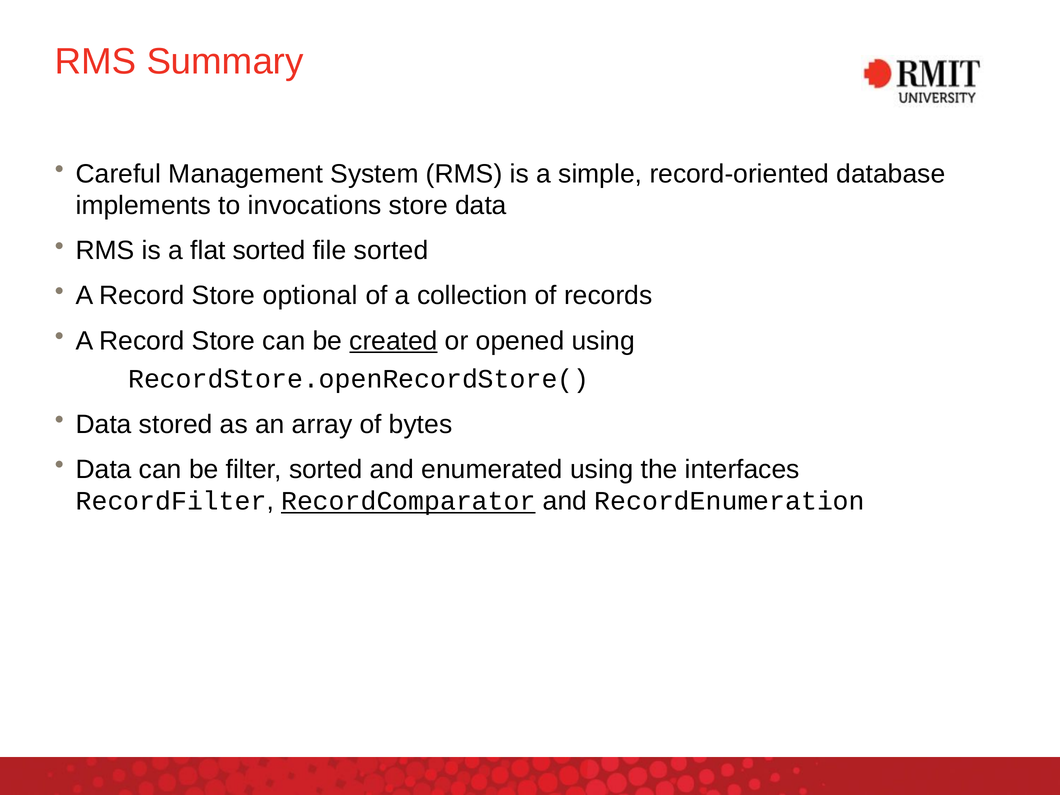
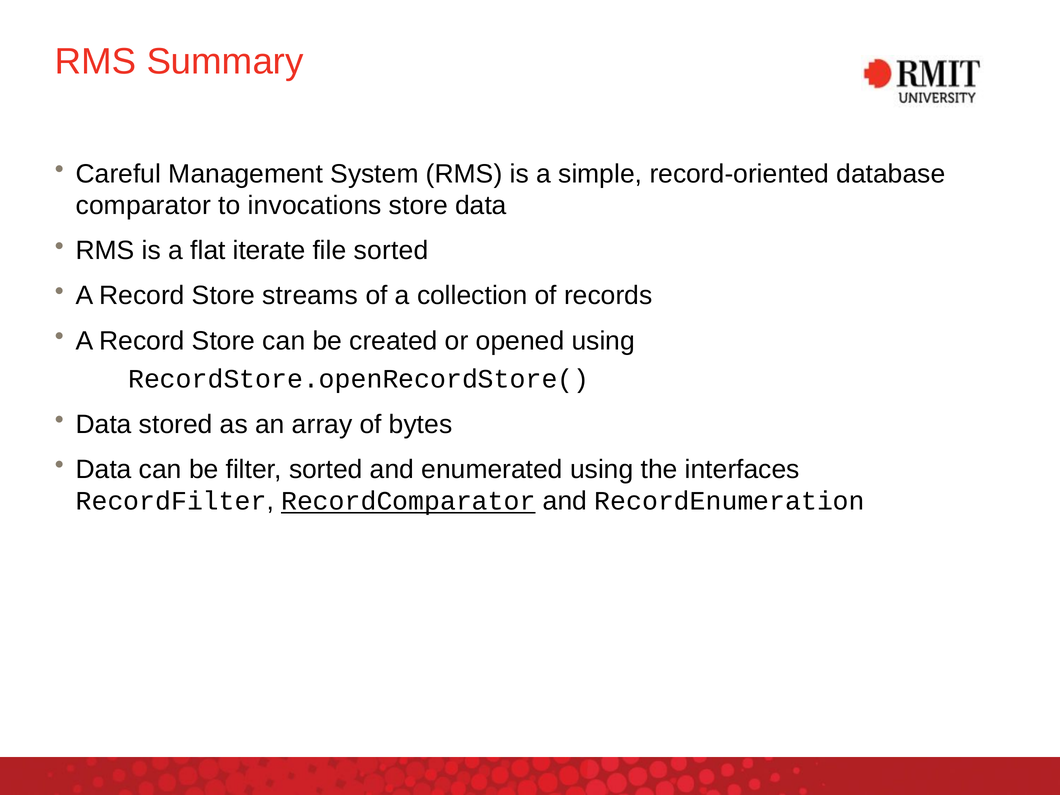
implements: implements -> comparator (143, 206)
flat sorted: sorted -> iterate (269, 251)
optional: optional -> streams (310, 296)
created underline: present -> none (393, 341)
